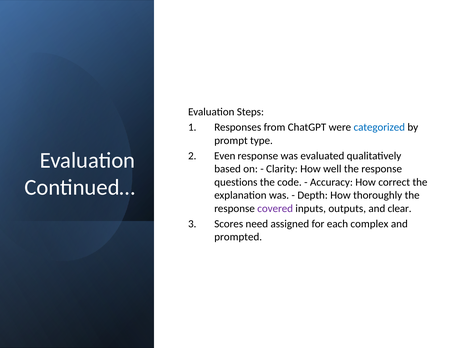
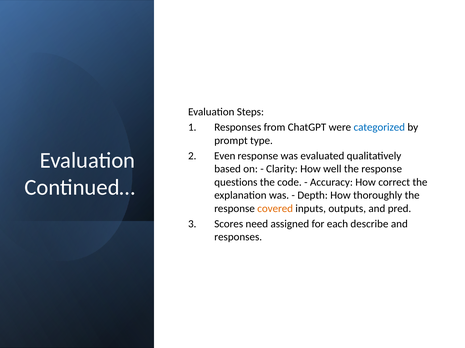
covered colour: purple -> orange (275, 209)
clear: clear -> pred (400, 209)
complex: complex -> describe (369, 224)
prompted: prompted -> responses (238, 237)
